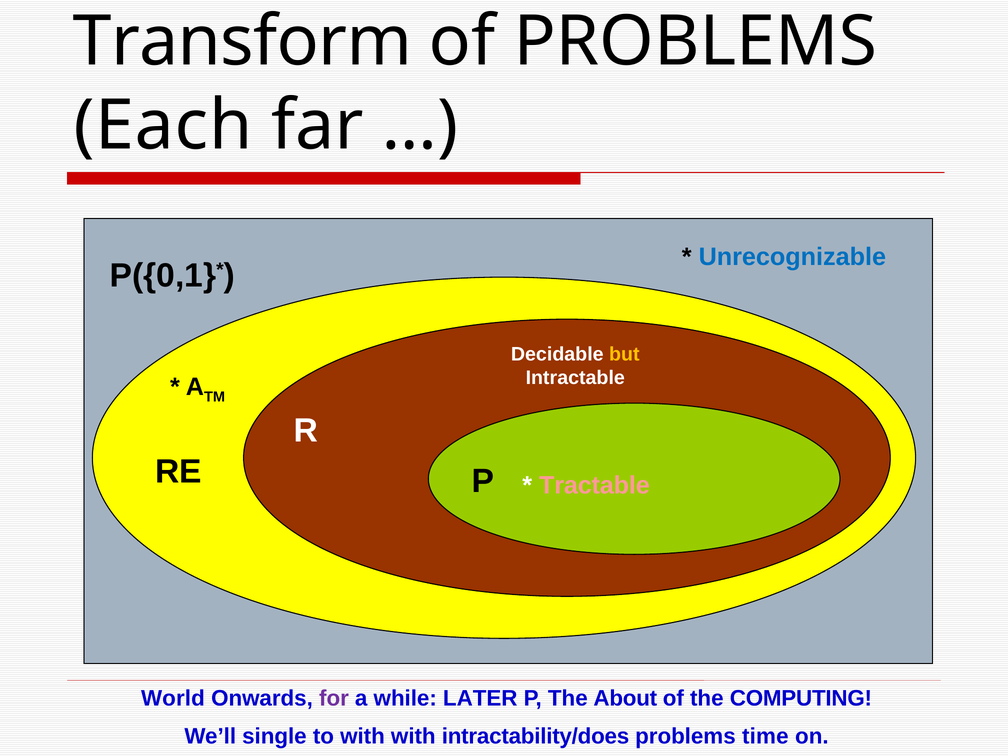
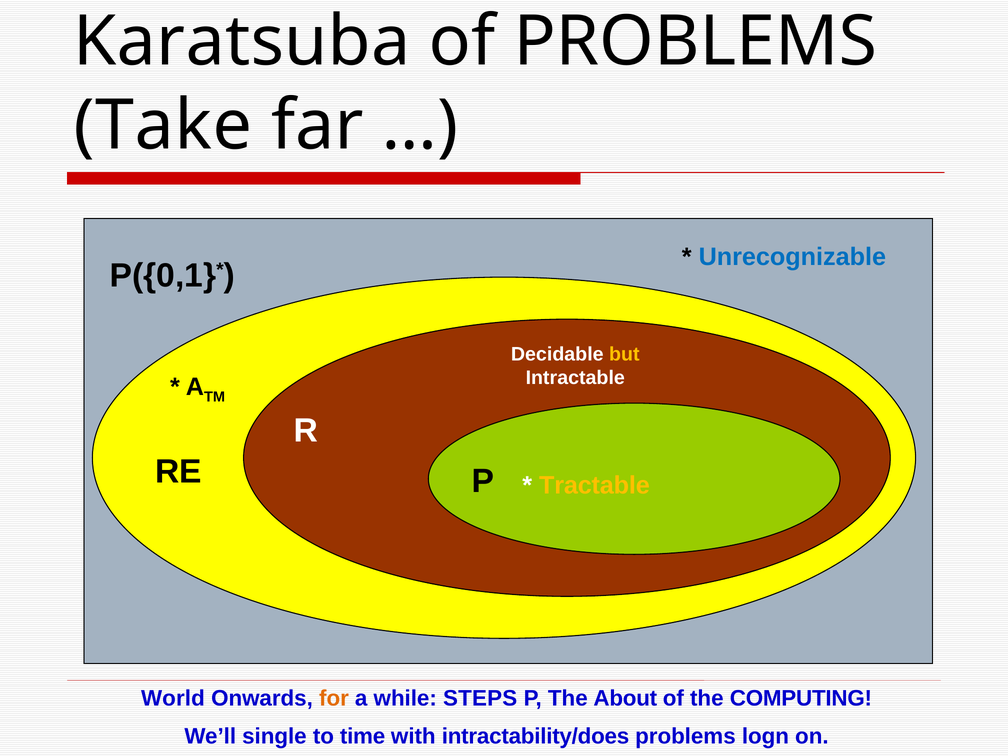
Transform: Transform -> Karatsuba (242, 41)
Each: Each -> Take (163, 125)
Tractable colour: pink -> yellow (594, 485)
for colour: purple -> orange (334, 698)
LATER: LATER -> STEPS (480, 698)
to with: with -> time (363, 736)
time: time -> logn (765, 736)
